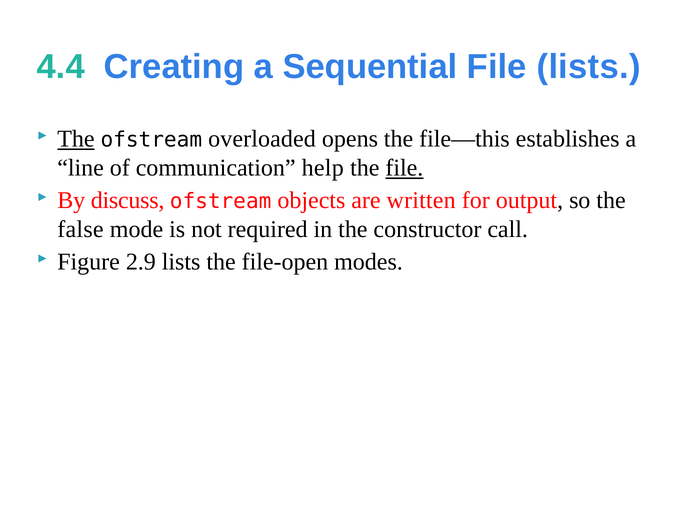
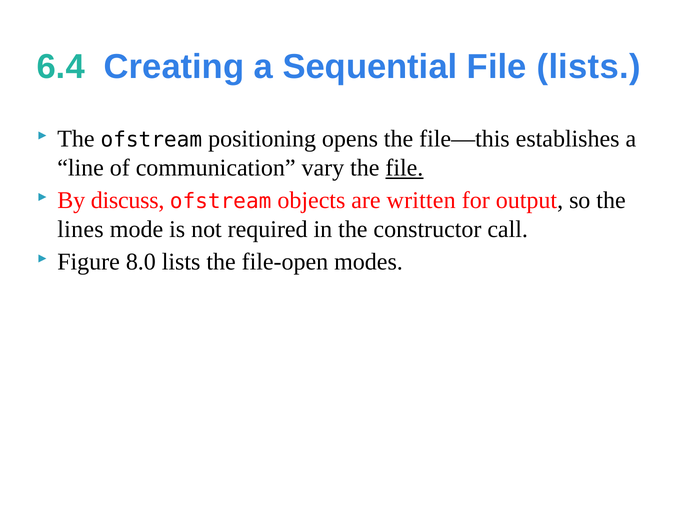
4.4: 4.4 -> 6.4 (61, 67)
The underline: present -> none (76, 139)
overloaded: overloaded -> positioning (262, 139)
help: help -> vary (323, 168)
false: false -> lines (80, 229)
2.9: 2.9 -> 8.0 (141, 262)
